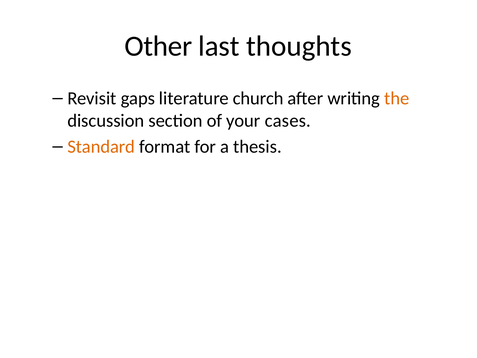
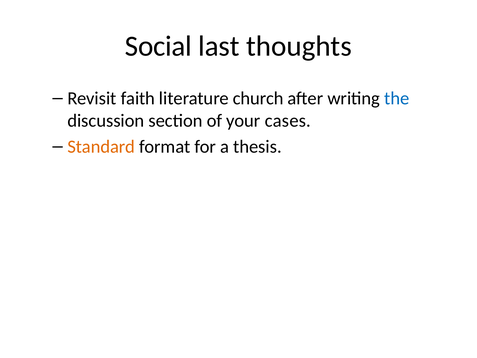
Other: Other -> Social (158, 46)
gaps: gaps -> faith (138, 98)
the colour: orange -> blue (397, 98)
